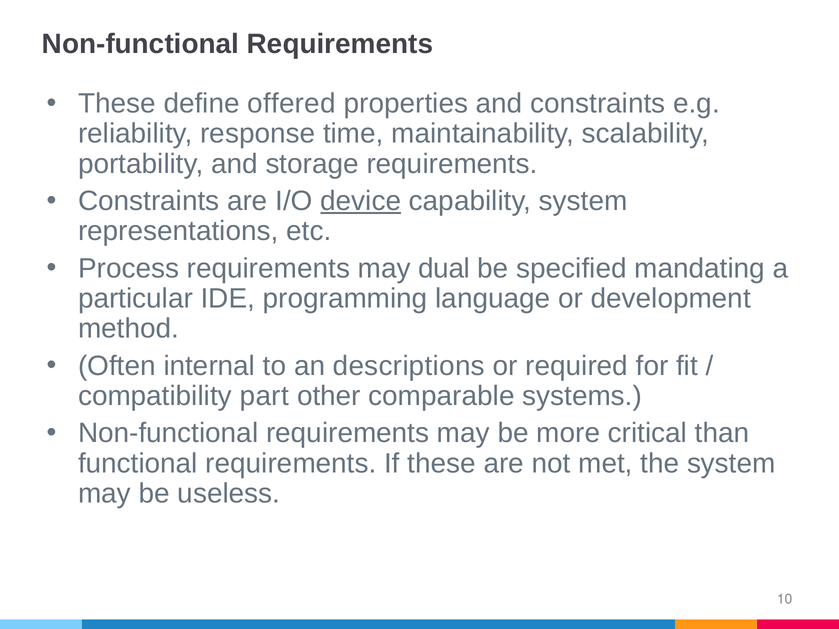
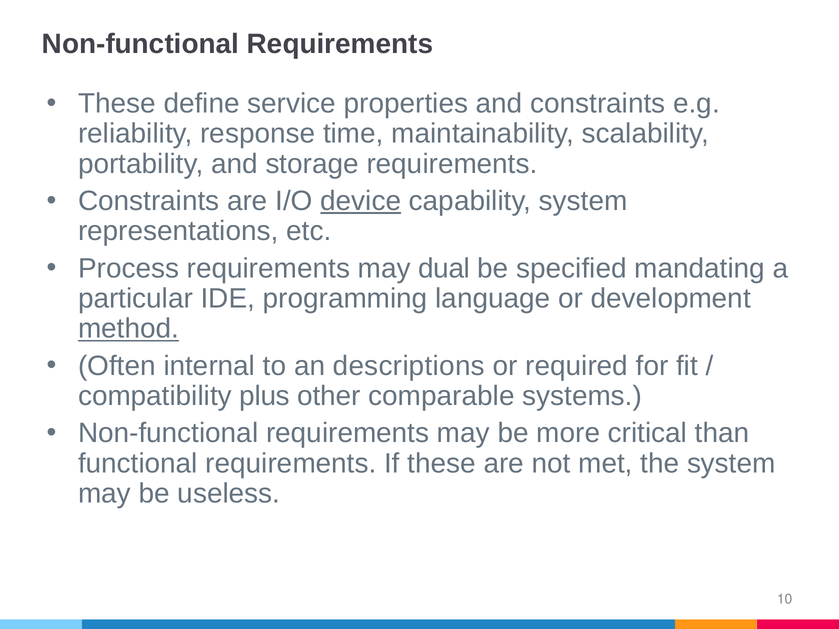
offered: offered -> service (292, 104)
method underline: none -> present (129, 329)
part: part -> plus (265, 396)
